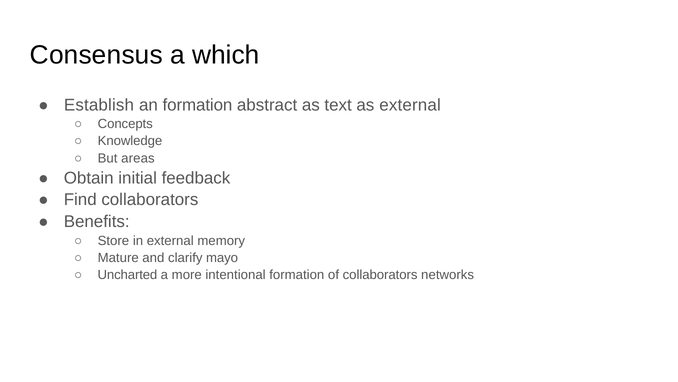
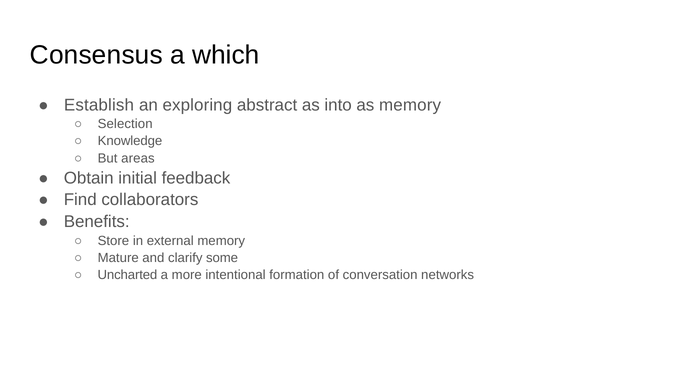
an formation: formation -> exploring (197, 105)
text: text -> into (338, 105)
as external: external -> memory (410, 105)
Concepts: Concepts -> Selection (125, 124)
mayo: mayo -> some (222, 257)
of collaborators: collaborators -> conversation (380, 274)
